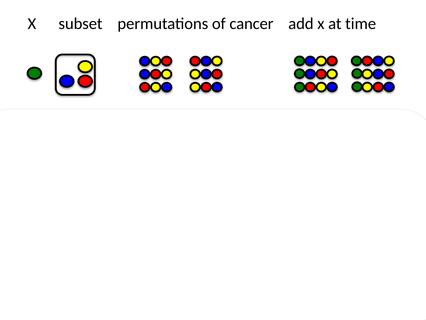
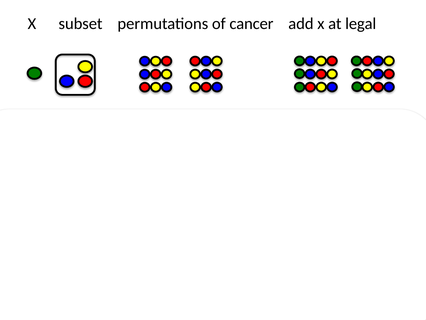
time: time -> legal (361, 24)
